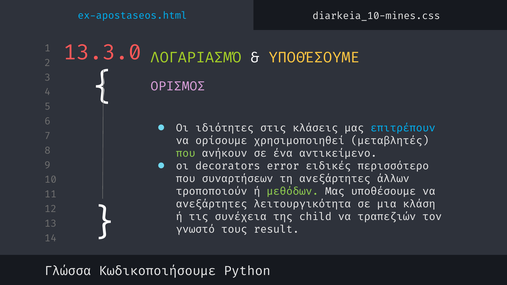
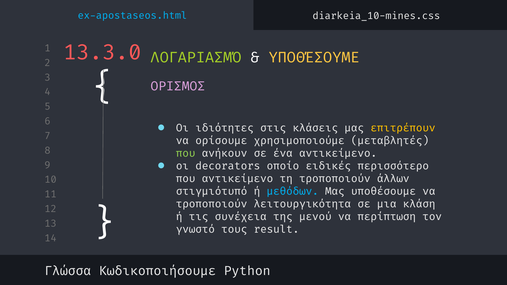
επιτρέπουν colour: light blue -> yellow (403, 128)
χρησιμοποιηθεί: χρησιμοποιηθεί -> χρησιμοποιούμε (299, 141)
error: error -> οποίο (283, 166)
που συναρτήσεων: συναρτήσεων -> αντικείμενο (238, 179)
τη ανεξάρτητες: ανεξάρτητες -> τροποποιούν (335, 179)
τροποποιούν: τροποποιούν -> στιγμιότυπό (212, 192)
μεθόδων colour: light green -> light blue (293, 192)
ανεξάρτητες: ανεξάρτητες -> τροποποιούν (212, 204)
child: child -> μενού (315, 217)
τραπεζιών: τραπεζιών -> περίπτωση (387, 217)
